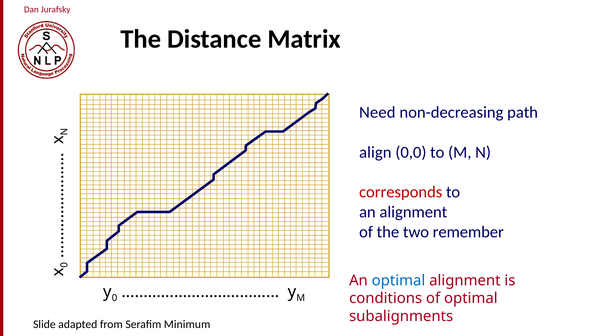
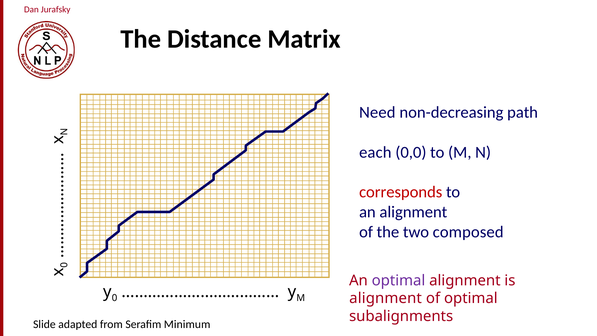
align: align -> each (375, 152)
remember: remember -> composed (468, 232)
optimal colour: blue -> purple (398, 280)
conditions: conditions -> alignment (386, 298)
